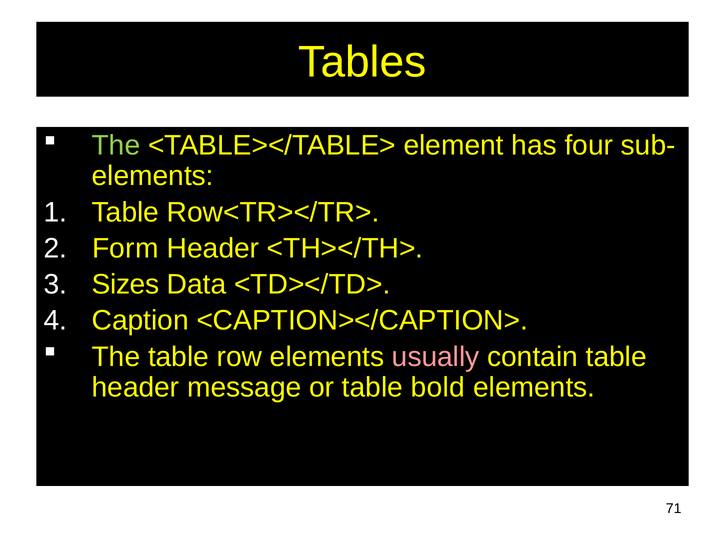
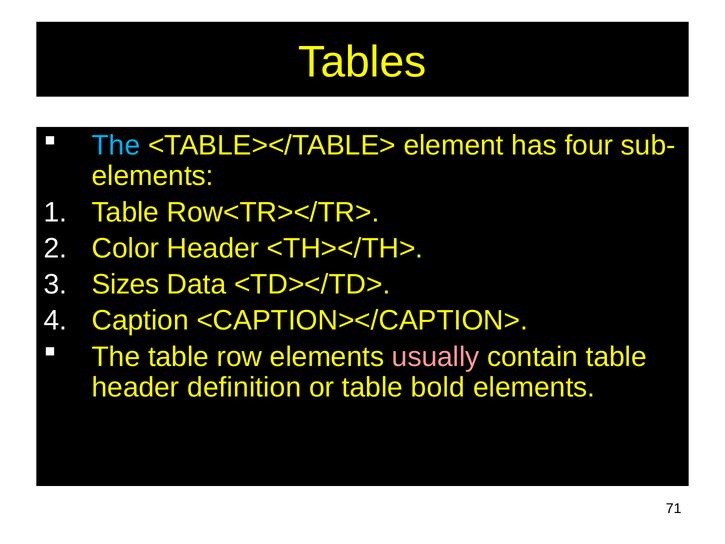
The colour: light green -> light blue (116, 146)
Form: Form -> Color (125, 248)
message: message -> definition (244, 387)
